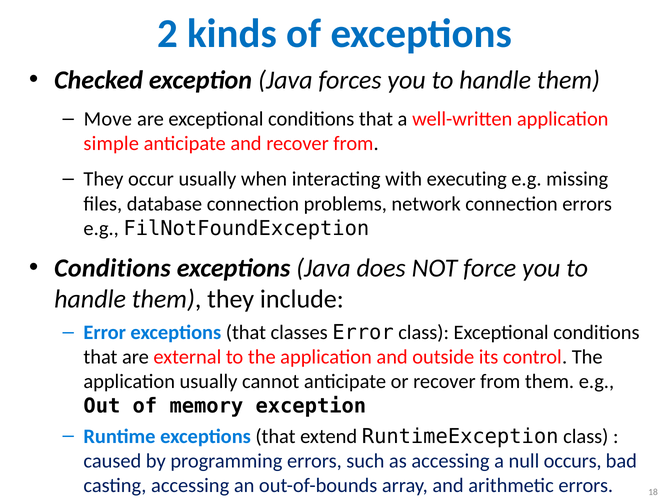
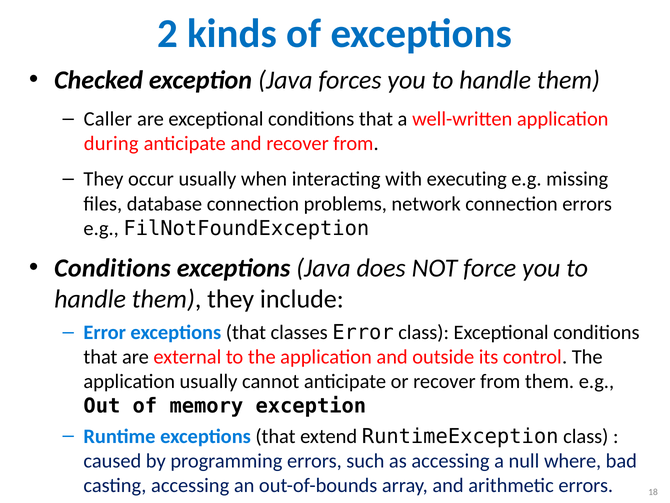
Move: Move -> Caller (108, 119)
simple: simple -> during (111, 143)
occurs: occurs -> where (573, 460)
